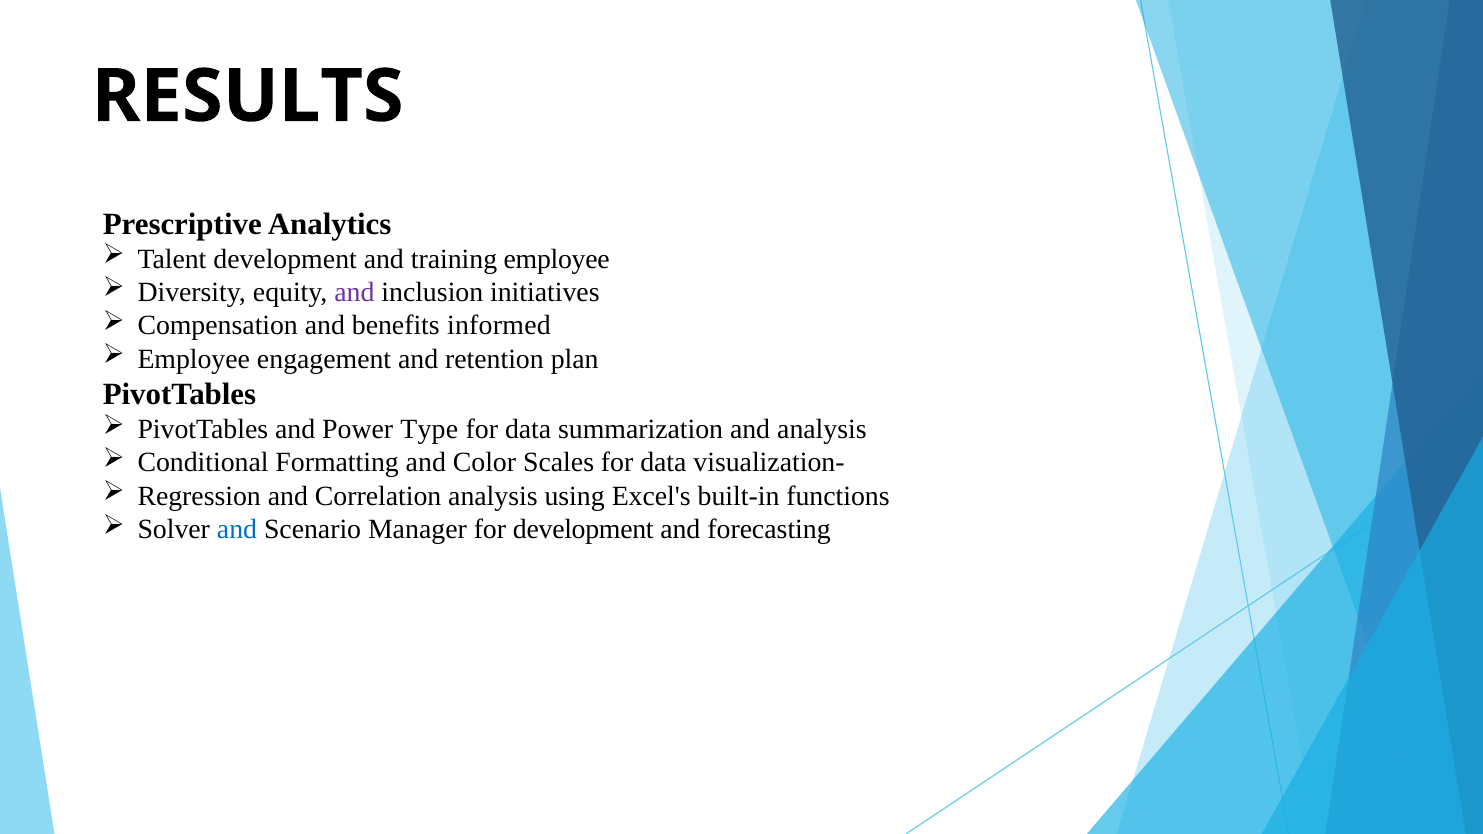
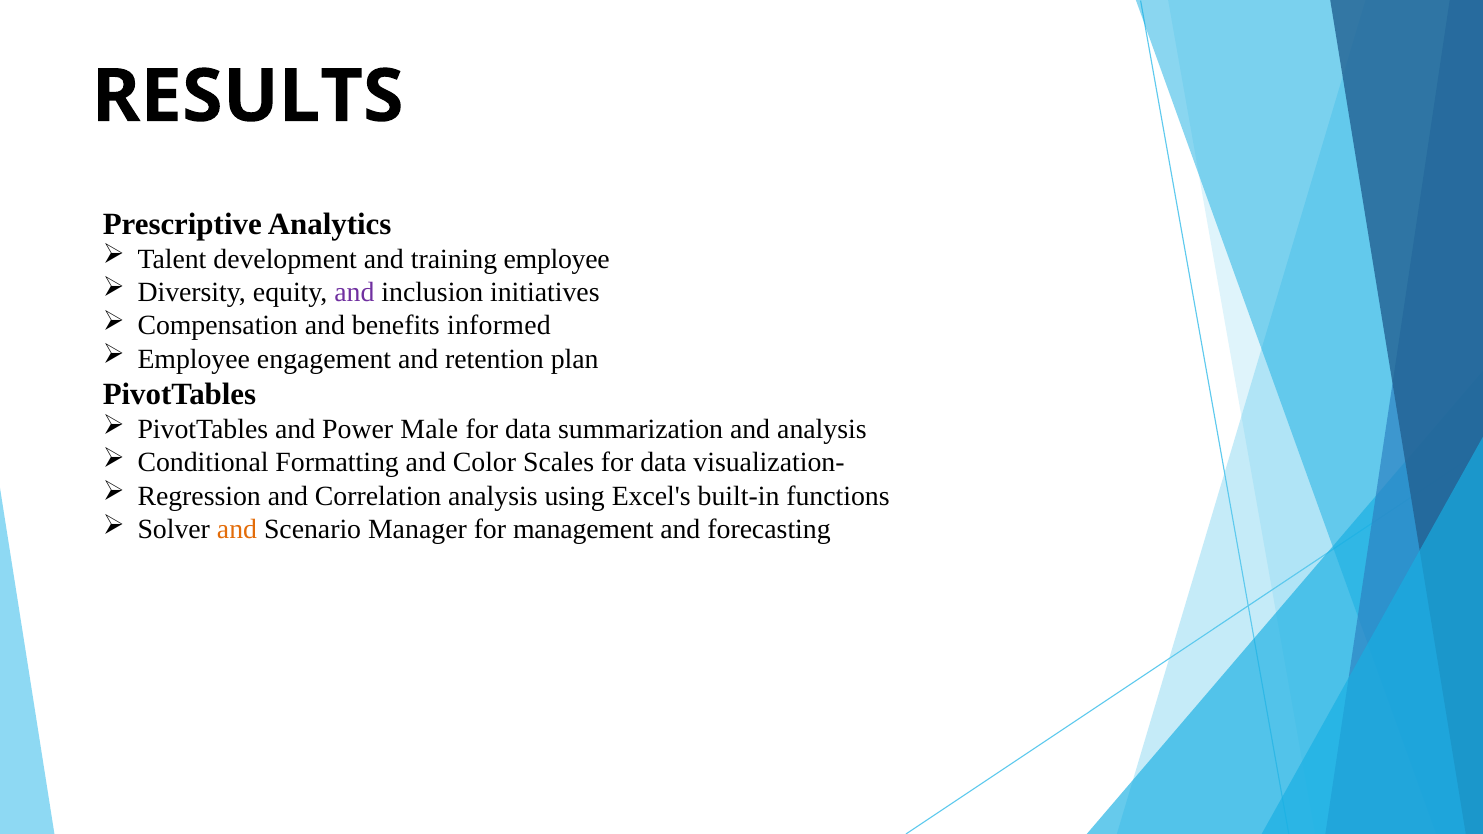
Type: Type -> Male (429, 430)
and colour: blue -> orange (237, 530)
for development: development -> management (583, 530)
